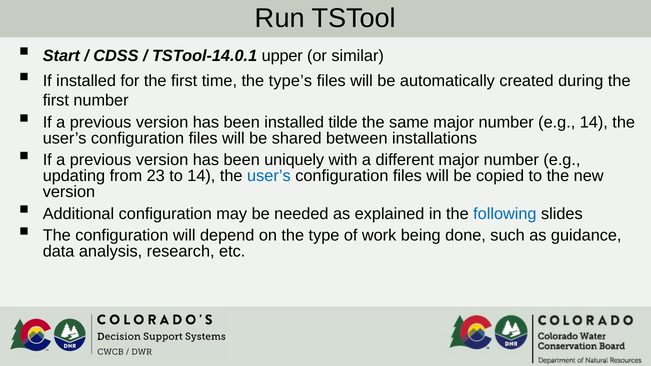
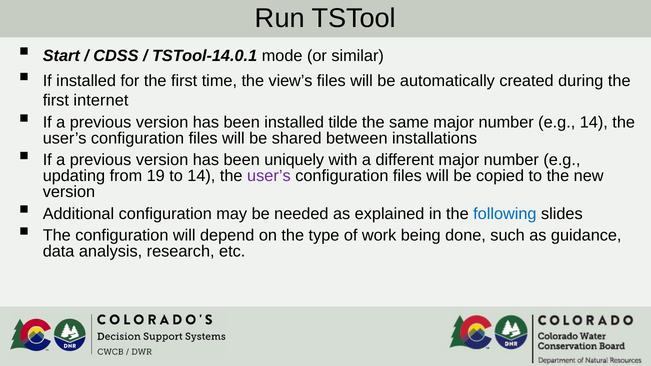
upper: upper -> mode (282, 56)
type’s: type’s -> view’s (291, 81)
first number: number -> internet (101, 100)
23: 23 -> 19 (156, 176)
user’s colour: blue -> purple (269, 176)
